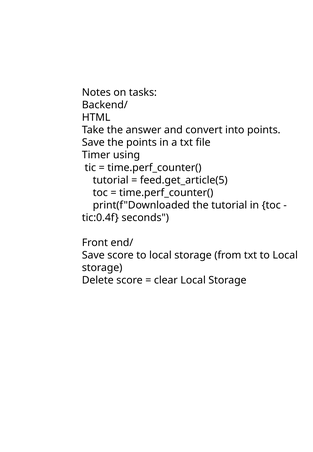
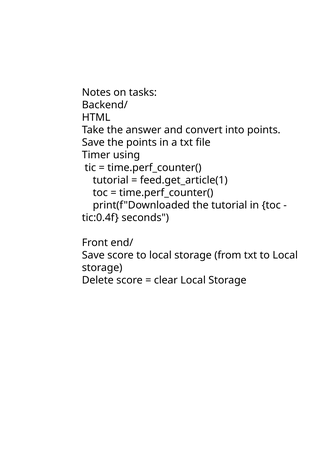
feed.get_article(5: feed.get_article(5 -> feed.get_article(1 (184, 180)
